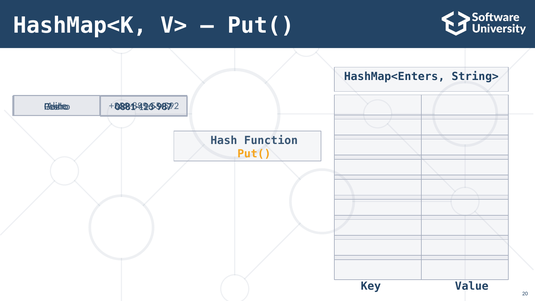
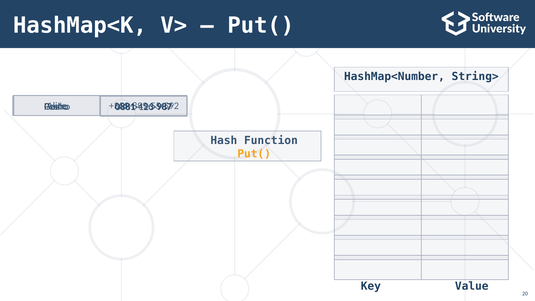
HashMap<Enters: HashMap<Enters -> HashMap<Number (394, 76)
